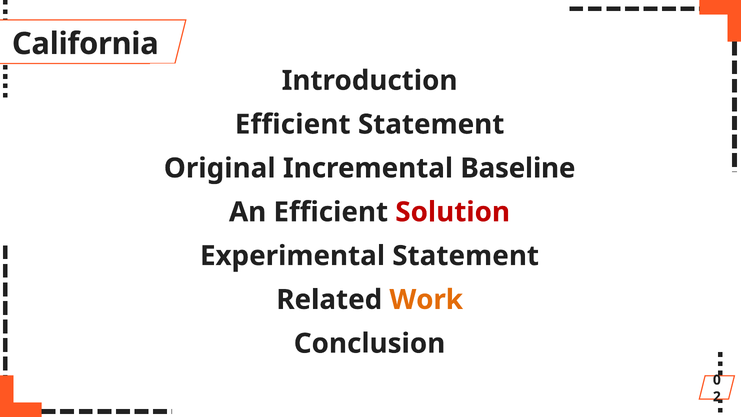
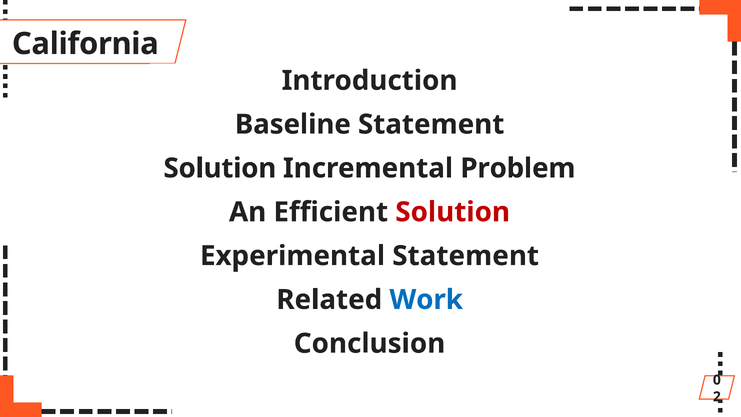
Efficient: Efficient -> Baseline (293, 124)
Original: Original -> Solution (220, 168)
Baseline: Baseline -> Problem (518, 168)
Work colour: orange -> blue (426, 300)
